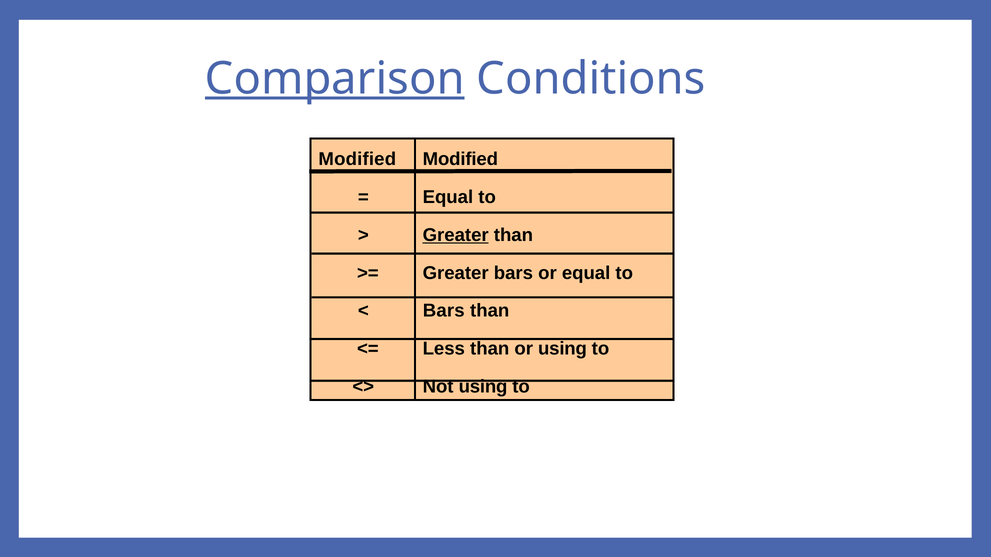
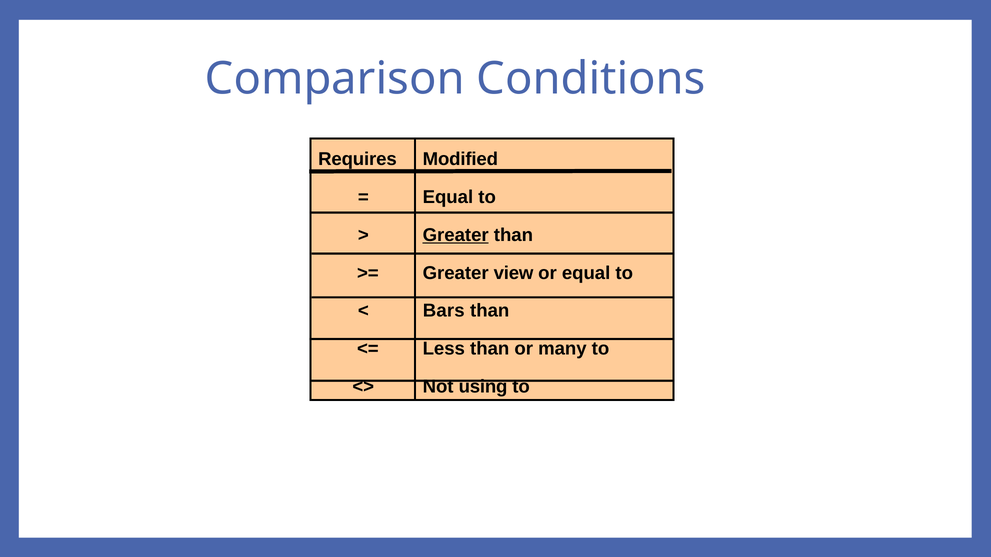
Comparison underline: present -> none (335, 79)
Modified: Modified -> Requires (357, 159)
Greater bars: bars -> view (514, 273)
or using: using -> many (562, 349)
